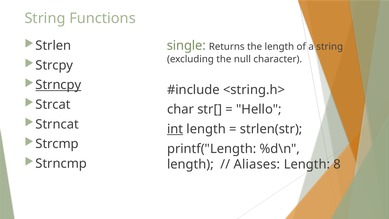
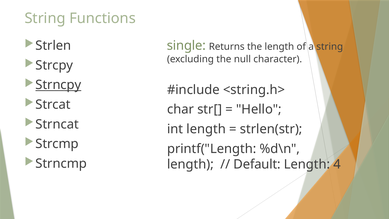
int underline: present -> none (175, 129)
Aliases: Aliases -> Default (257, 164)
8: 8 -> 4 (337, 164)
